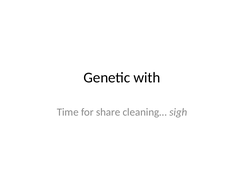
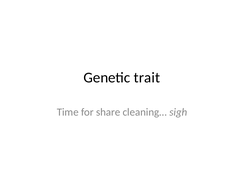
with: with -> trait (147, 78)
